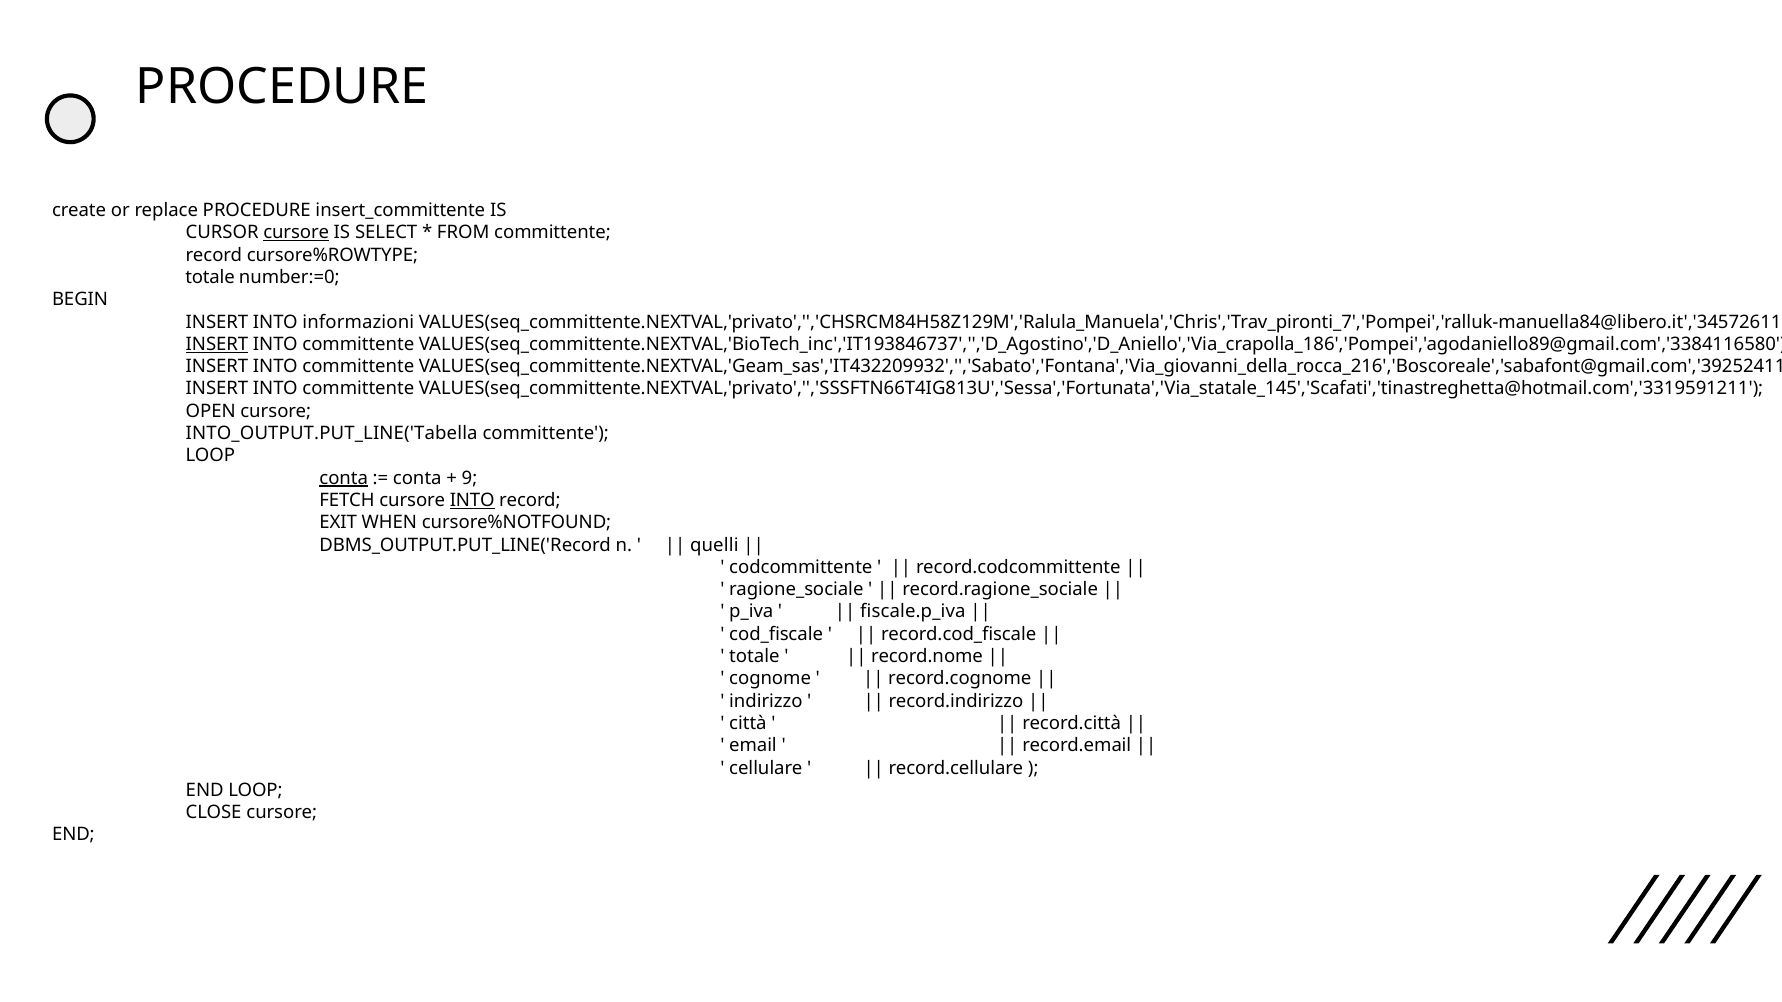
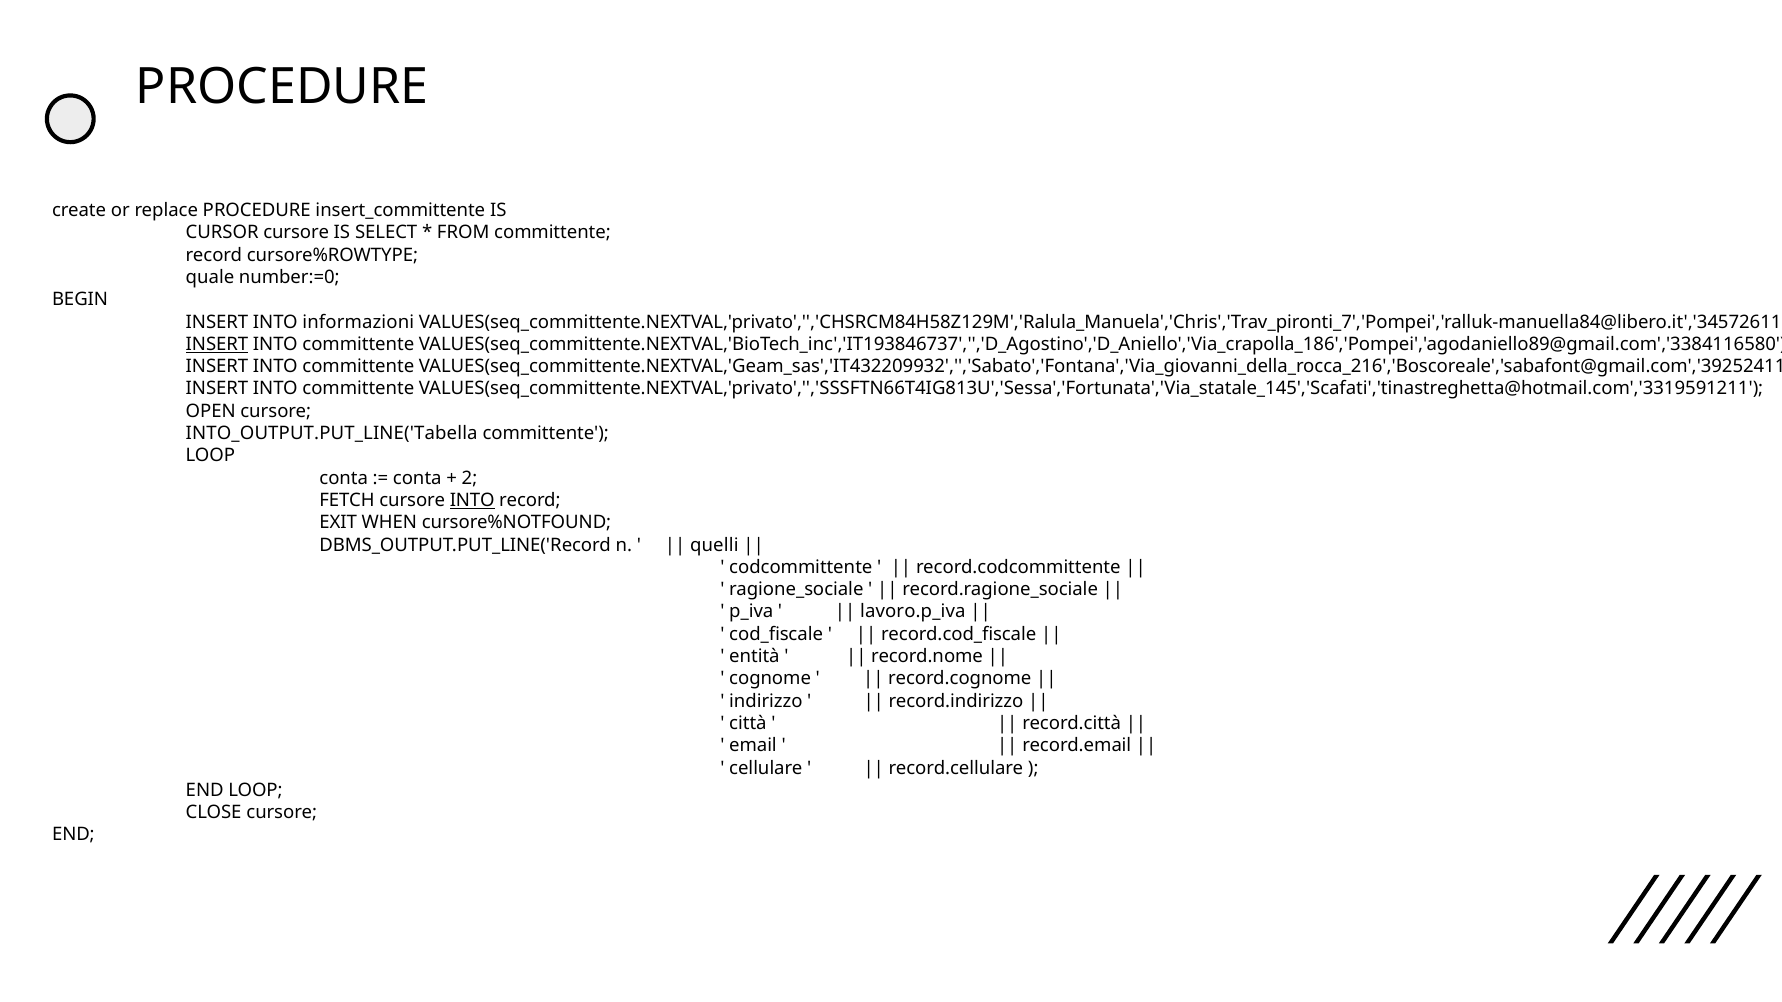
cursore underline: present -> none (296, 233)
totale: totale -> quale (210, 277)
conta underline: present -> none (344, 478)
9: 9 -> 2 (469, 478)
fiscale.p_iva: fiscale.p_iva -> lavoro.p_iva (913, 612)
totale: totale -> entità (754, 657)
